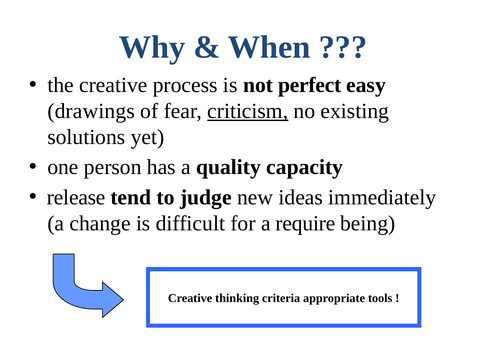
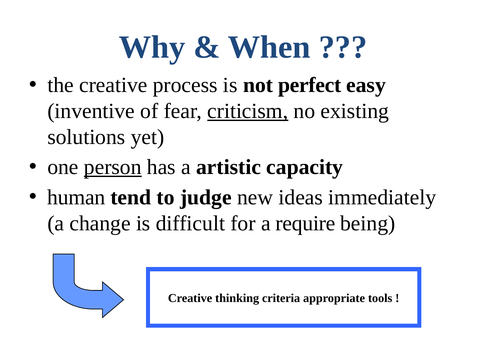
drawings: drawings -> inventive (91, 111)
person underline: none -> present (113, 167)
quality: quality -> artistic (229, 167)
release: release -> human (76, 198)
